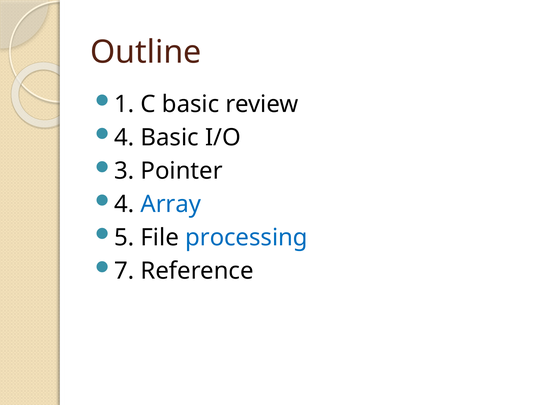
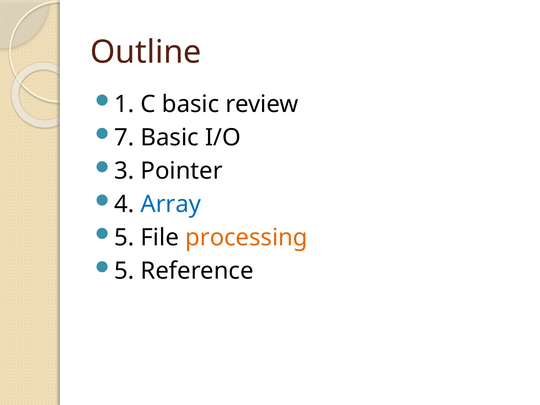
4: 4 -> 7 (124, 138)
processing colour: blue -> orange (246, 238)
7: 7 -> 5 (124, 271)
